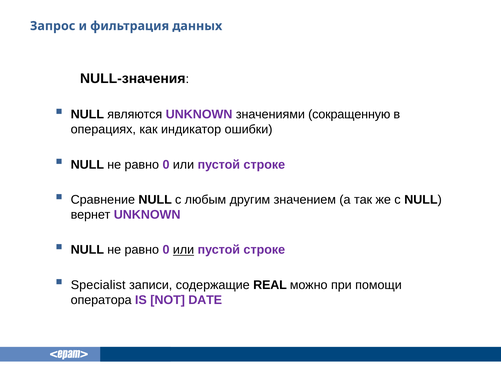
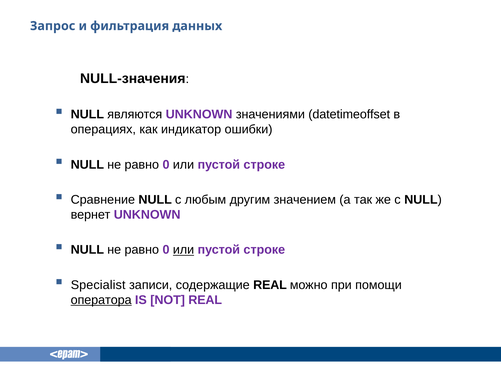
сокращенную: сокращенную -> datetimeoffset (349, 114)
оператора underline: none -> present (101, 300)
NOT DATE: DATE -> REAL (205, 300)
